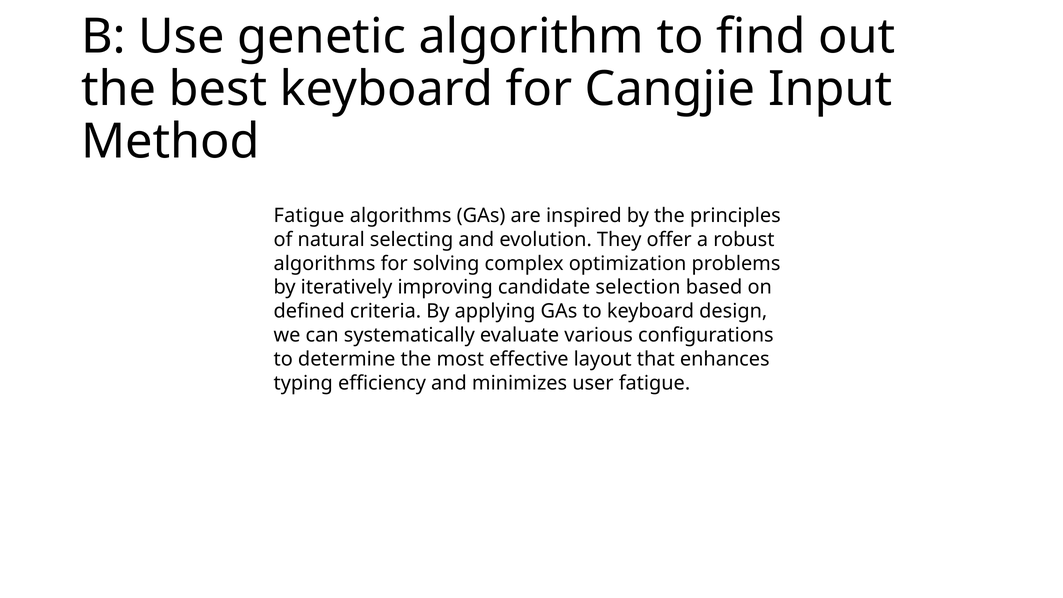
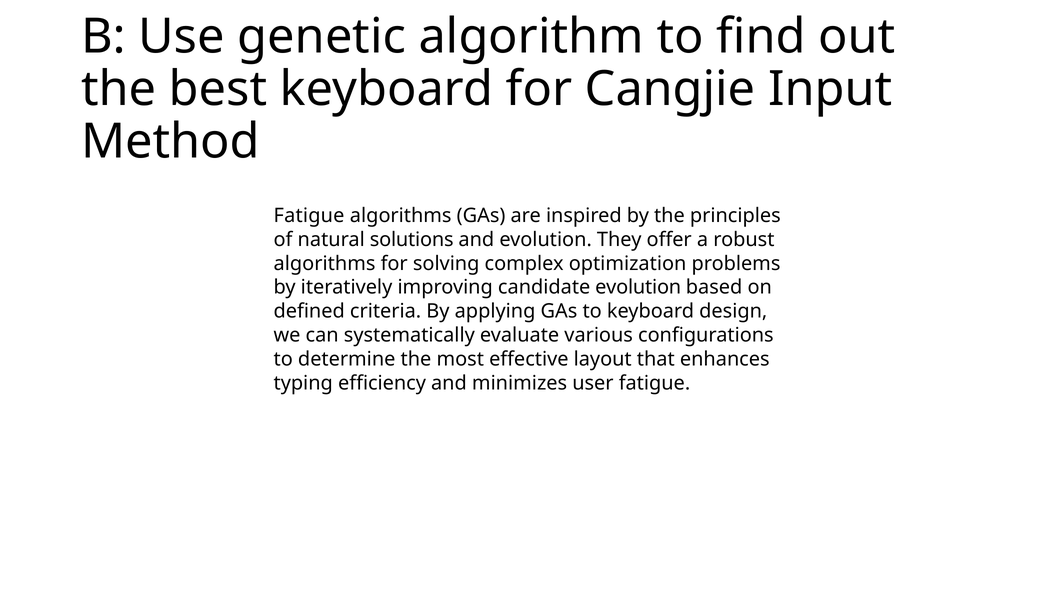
selecting: selecting -> solutions (412, 240)
candidate selection: selection -> evolution (638, 287)
